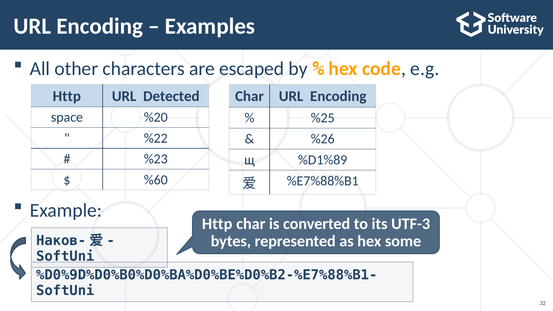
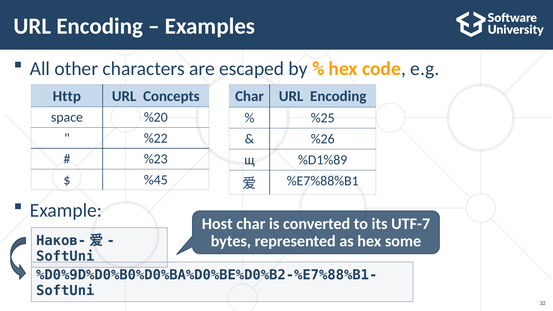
Detected: Detected -> Concepts (171, 96)
%60: %60 -> %45 (156, 180)
Http: Http -> Host (217, 224)
UTF-3: UTF-3 -> UTF-7 (411, 224)
